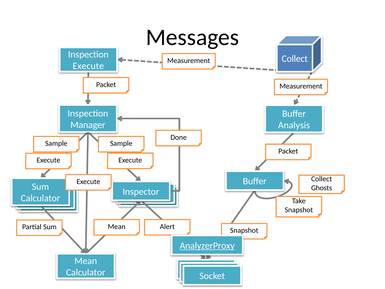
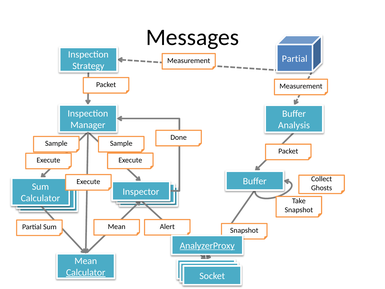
Collect: Collect -> Partial (295, 59)
Execute: Execute -> Strategy (88, 66)
Calculator underline: none -> present (86, 272)
